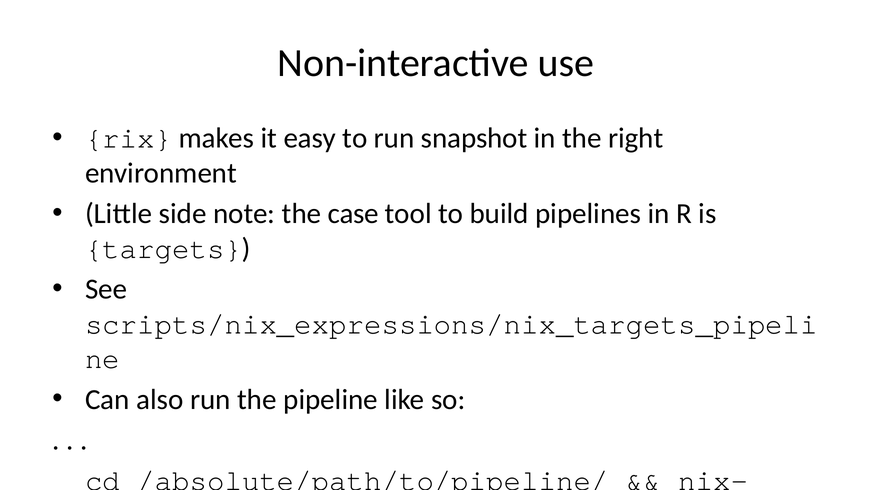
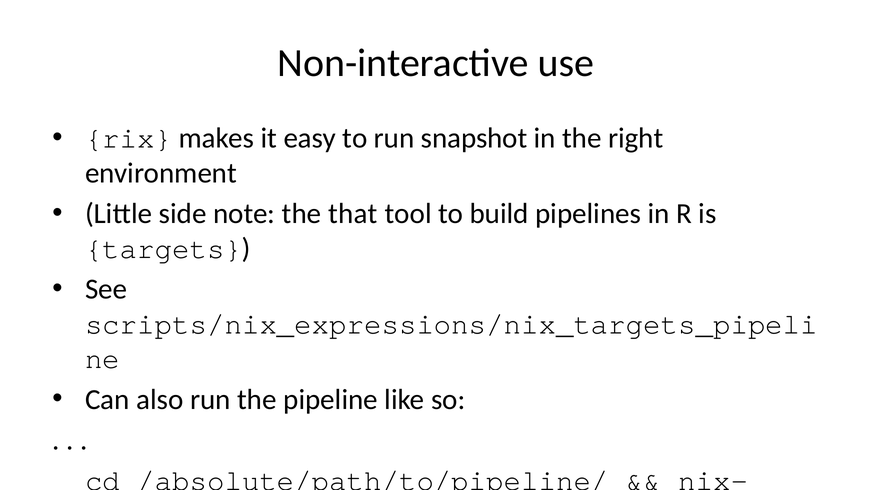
case: case -> that (353, 214)
